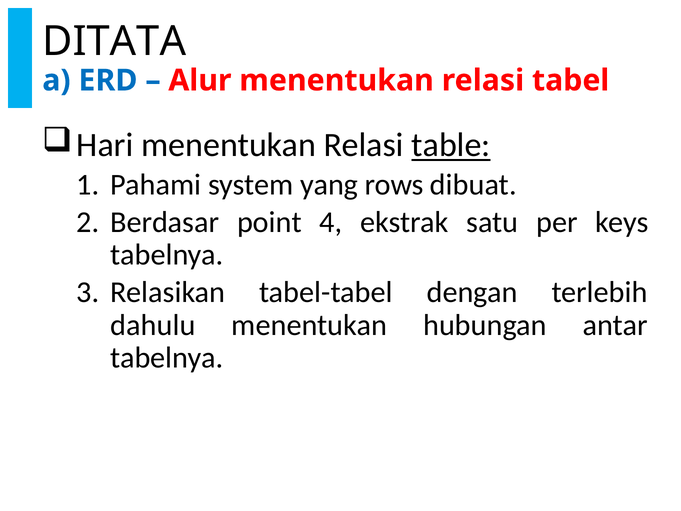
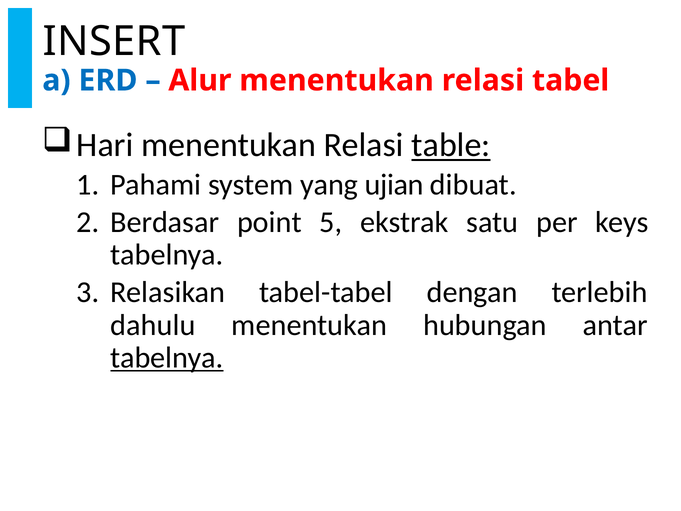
DITATA: DITATA -> INSERT (114, 41)
rows: rows -> ujian (394, 185)
4: 4 -> 5 (331, 222)
tabelnya underline: none -> present (167, 358)
